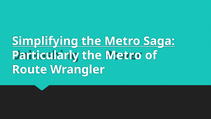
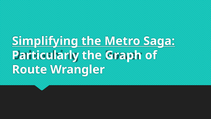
Metro: Metro -> Graph (123, 55)
